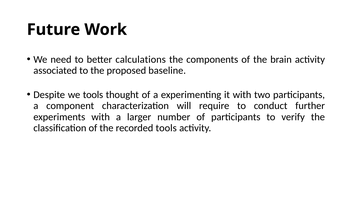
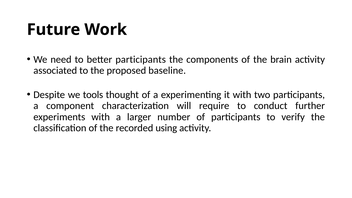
better calculations: calculations -> participants (141, 59)
recorded tools: tools -> using (166, 128)
